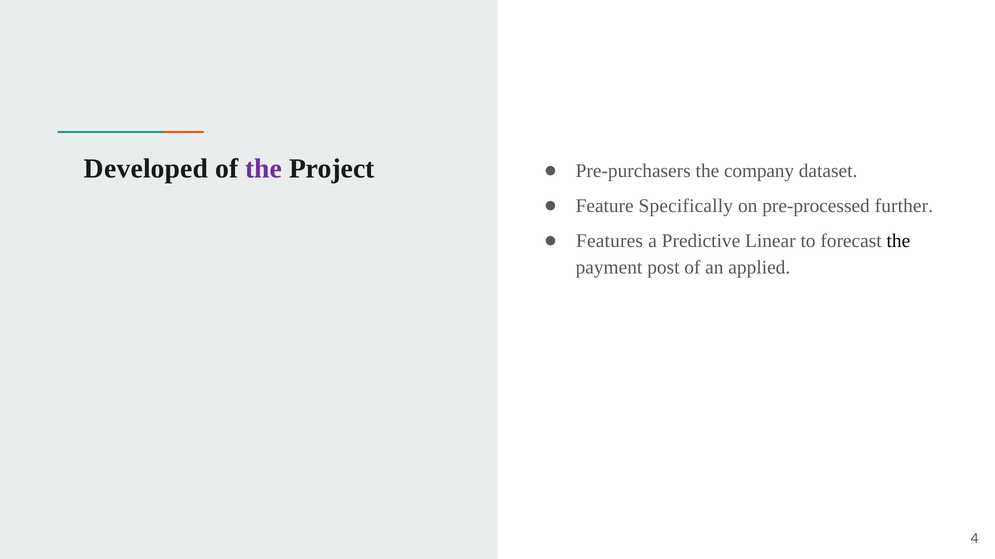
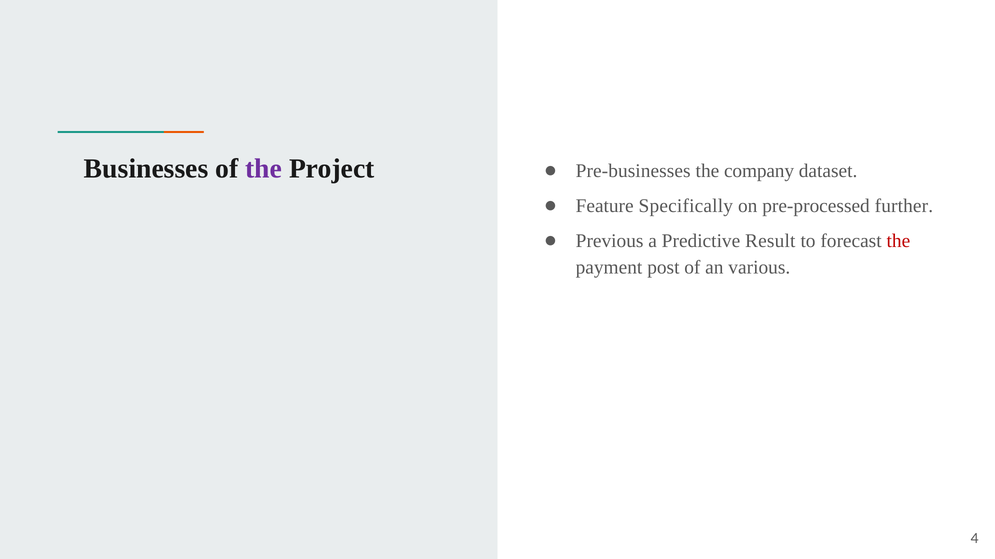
Developed: Developed -> Businesses (146, 169)
Pre-purchasers: Pre-purchasers -> Pre-businesses (633, 171)
Features: Features -> Previous (610, 241)
Linear: Linear -> Result (770, 241)
the colour: black -> red (898, 241)
applied: applied -> various (759, 268)
